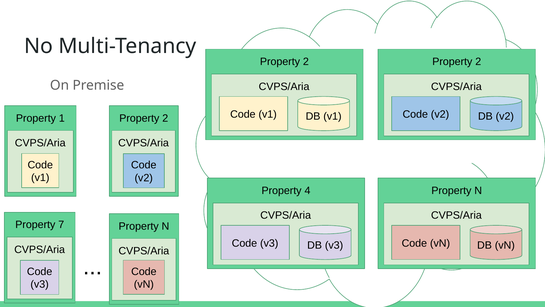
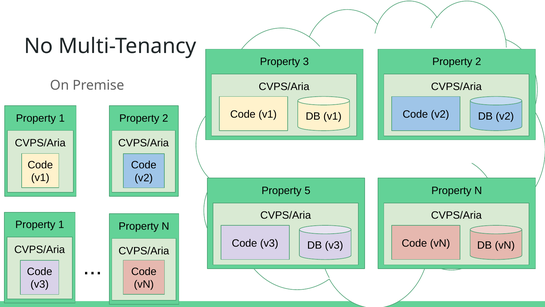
2: 2 -> 3 (306, 62)
4: 4 -> 5 (307, 190)
7: 7 -> 1 (61, 225)
